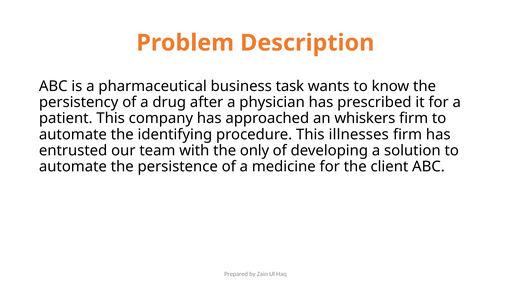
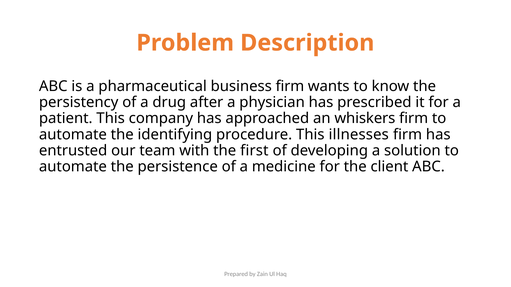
business task: task -> firm (290, 86)
only: only -> first (254, 151)
